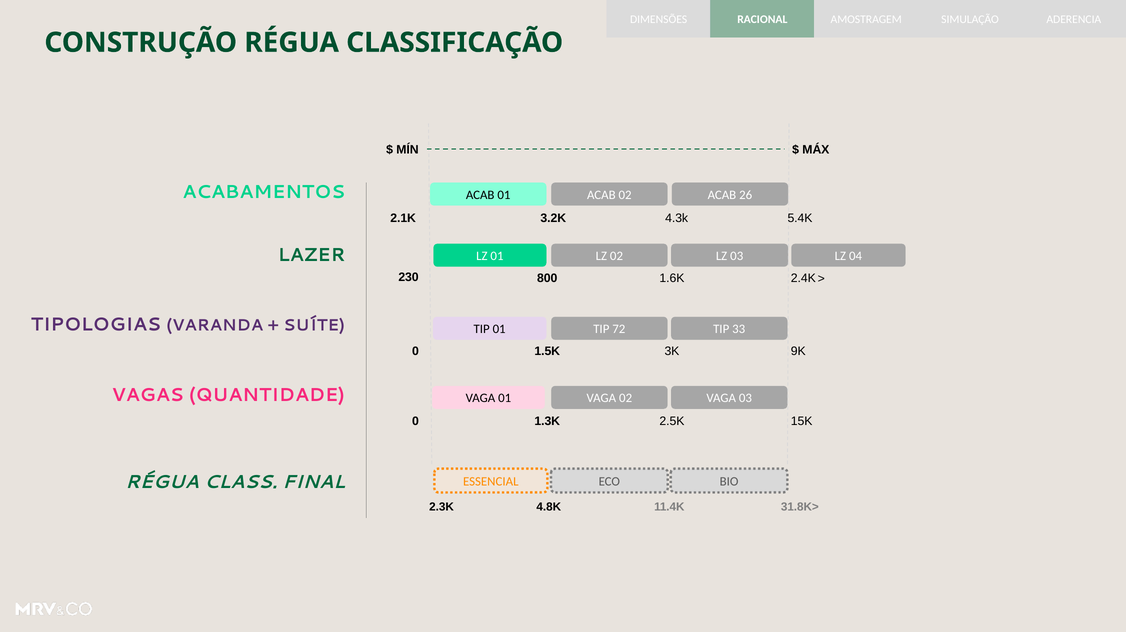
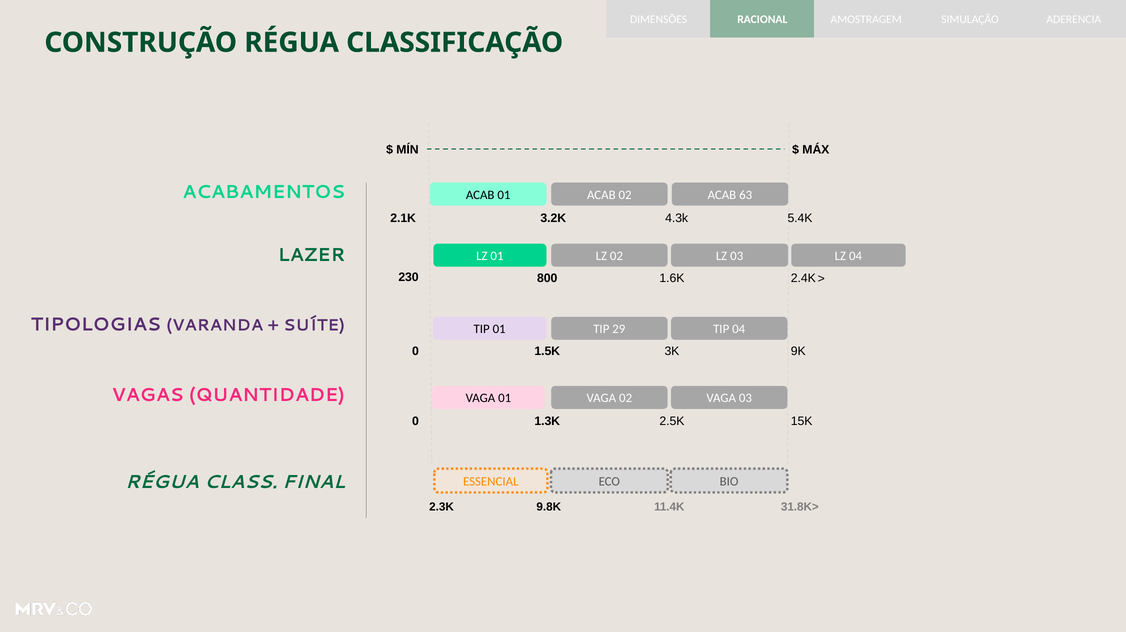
26: 26 -> 63 (746, 195)
72: 72 -> 29 (619, 329)
TIP 33: 33 -> 04 (739, 329)
4.8K: 4.8K -> 9.8K (549, 507)
